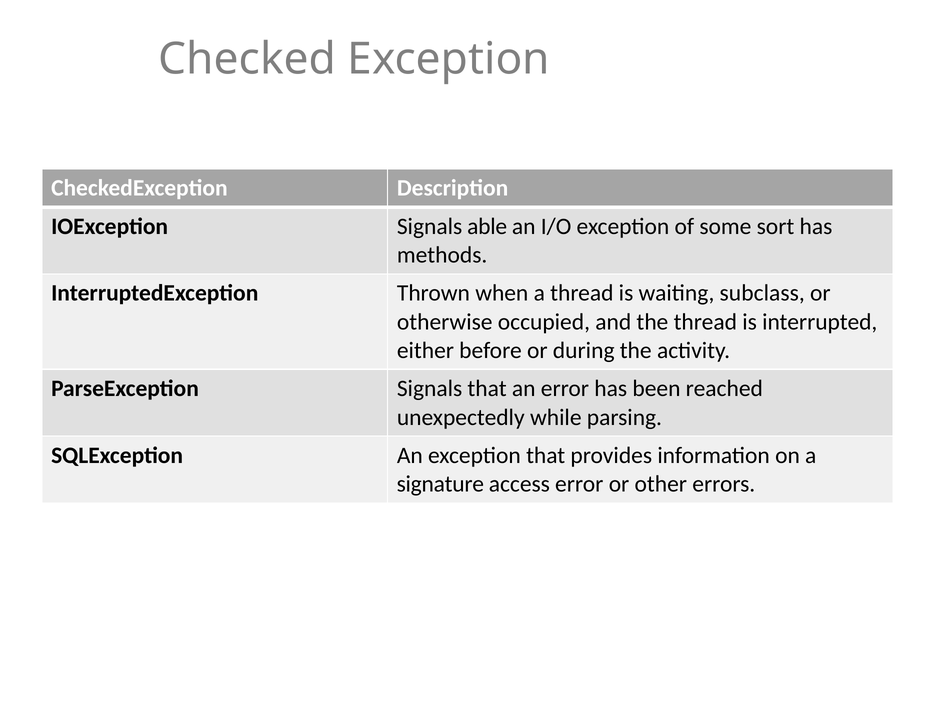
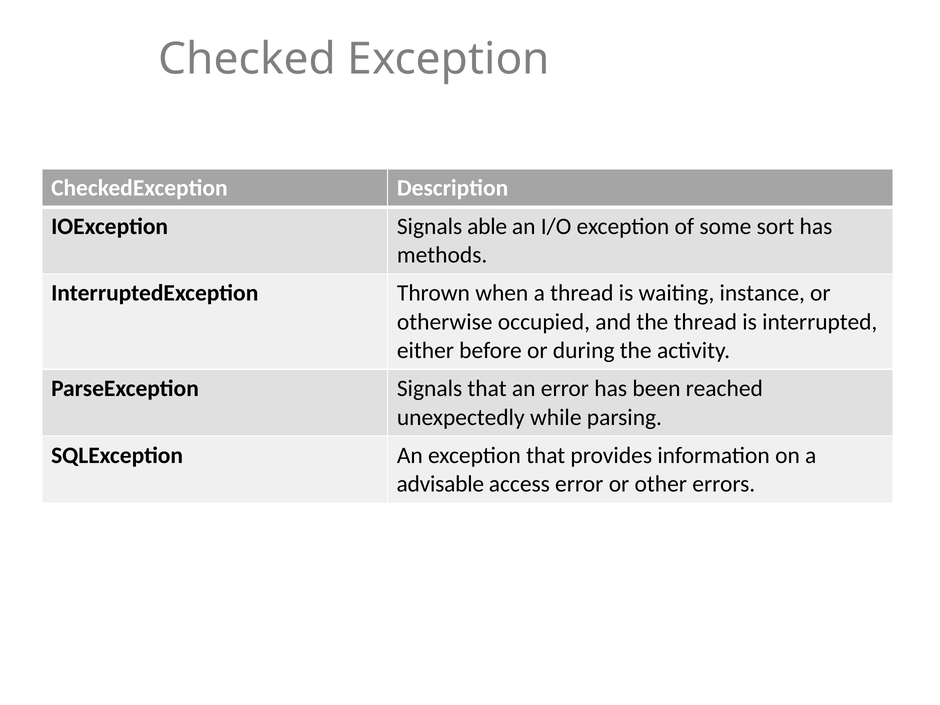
subclass: subclass -> instance (762, 293)
signature: signature -> advisable (440, 484)
